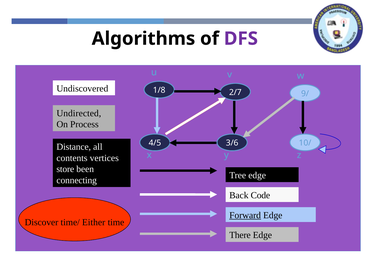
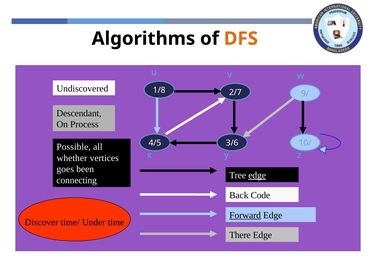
DFS colour: purple -> orange (241, 39)
Undirected: Undirected -> Descendant (79, 114)
Distance: Distance -> Possible (74, 147)
contents: contents -> whether (72, 158)
store: store -> goes (65, 170)
edge underline: none -> present (257, 176)
Either: Either -> Under (94, 223)
